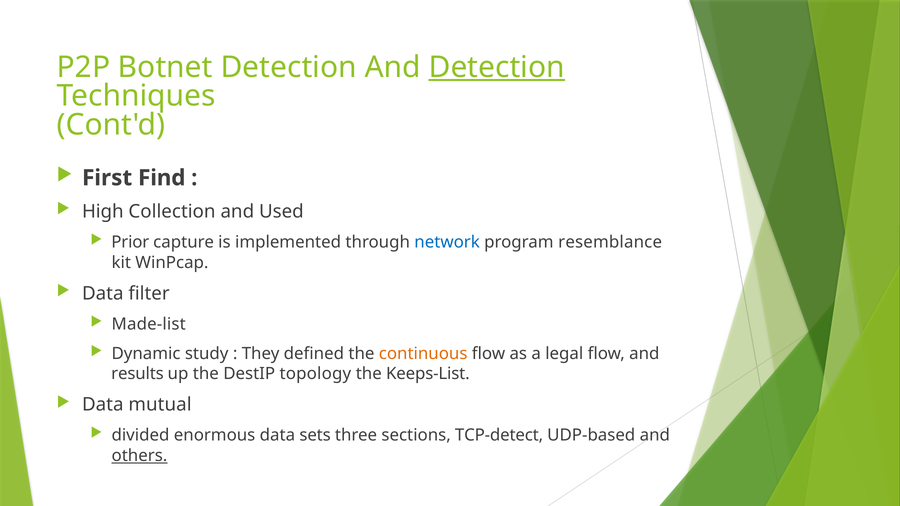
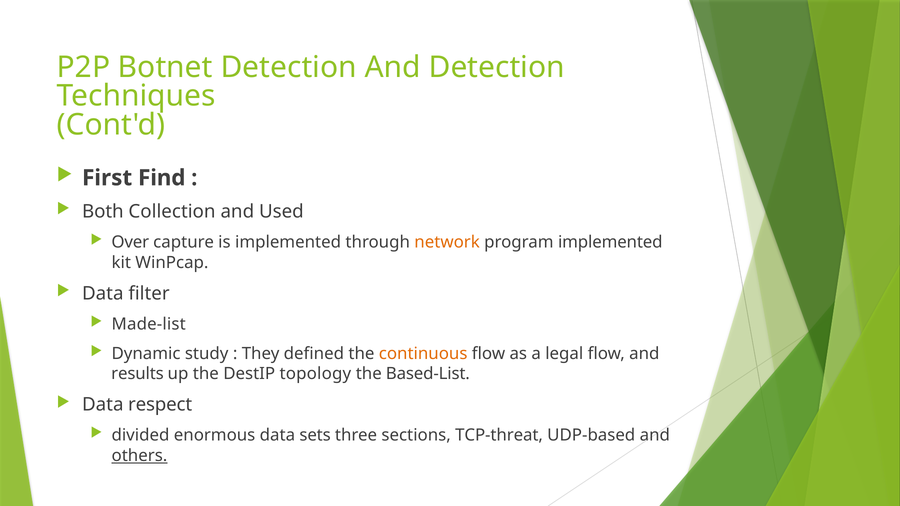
Detection underline: present -> none (497, 67)
High: High -> Both (103, 212)
Prior: Prior -> Over (130, 242)
network colour: blue -> orange (447, 242)
program resemblance: resemblance -> implemented (610, 242)
Keeps-List: Keeps-List -> Based-List (428, 374)
mutual: mutual -> respect (160, 405)
TCP-detect: TCP-detect -> TCP-threat (499, 436)
